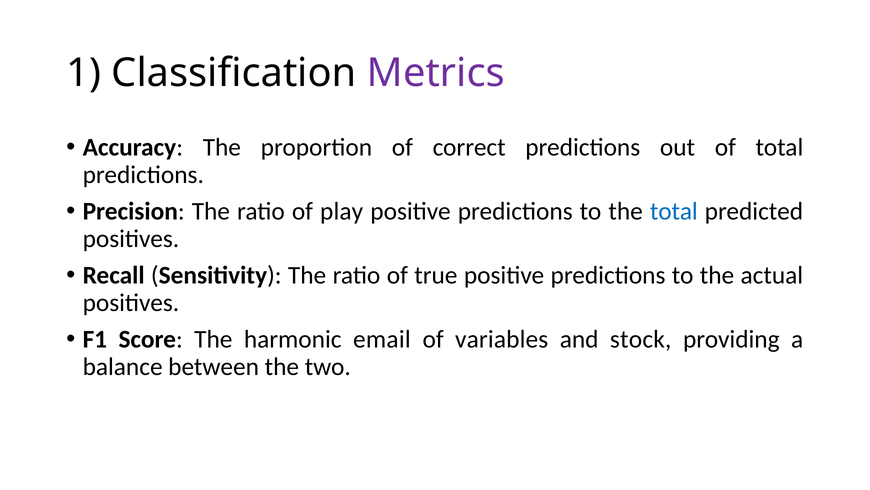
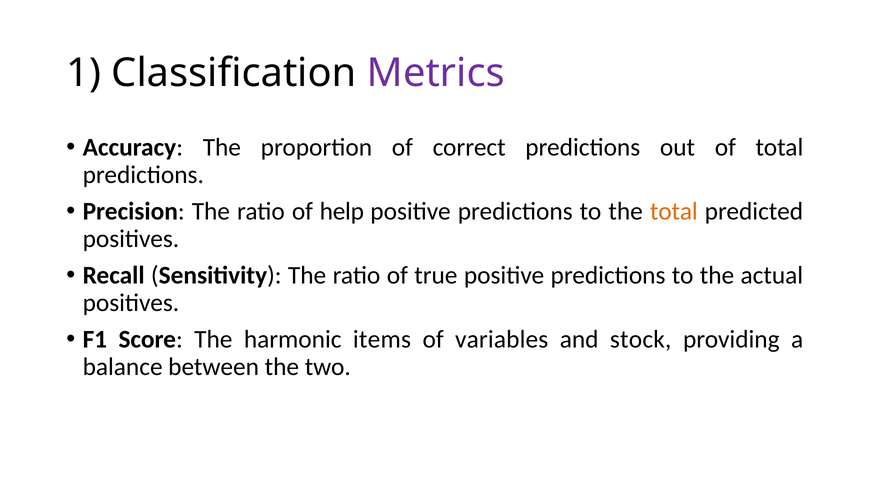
play: play -> help (342, 211)
total colour: blue -> orange (674, 211)
email: email -> items (382, 339)
